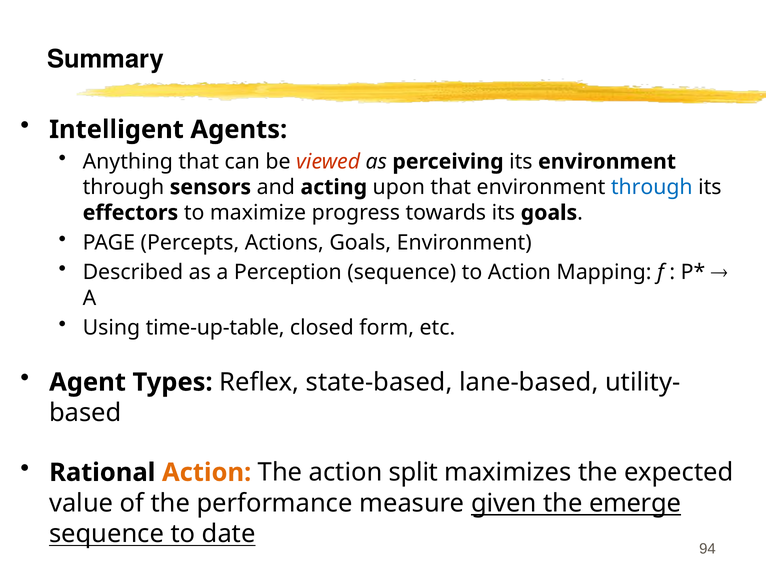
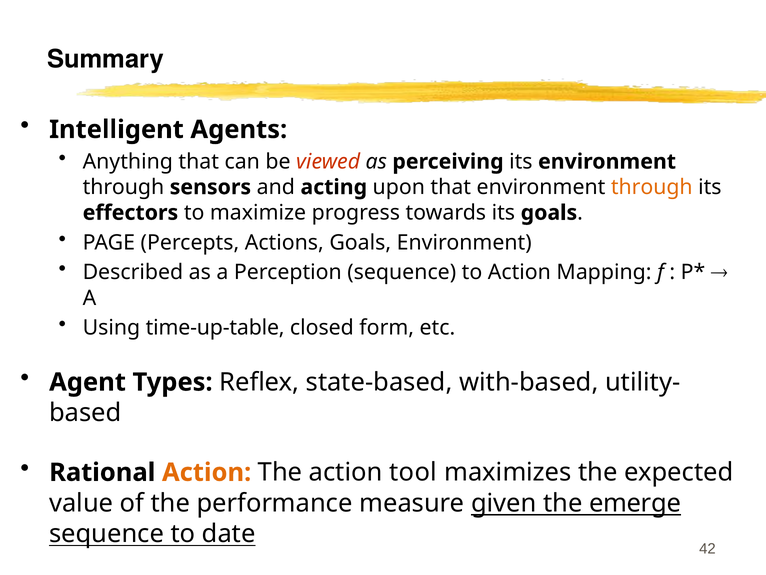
through colour: blue -> orange (652, 187)
lane-based: lane-based -> with-based (529, 382)
split: split -> tool (413, 472)
94: 94 -> 42 (707, 548)
